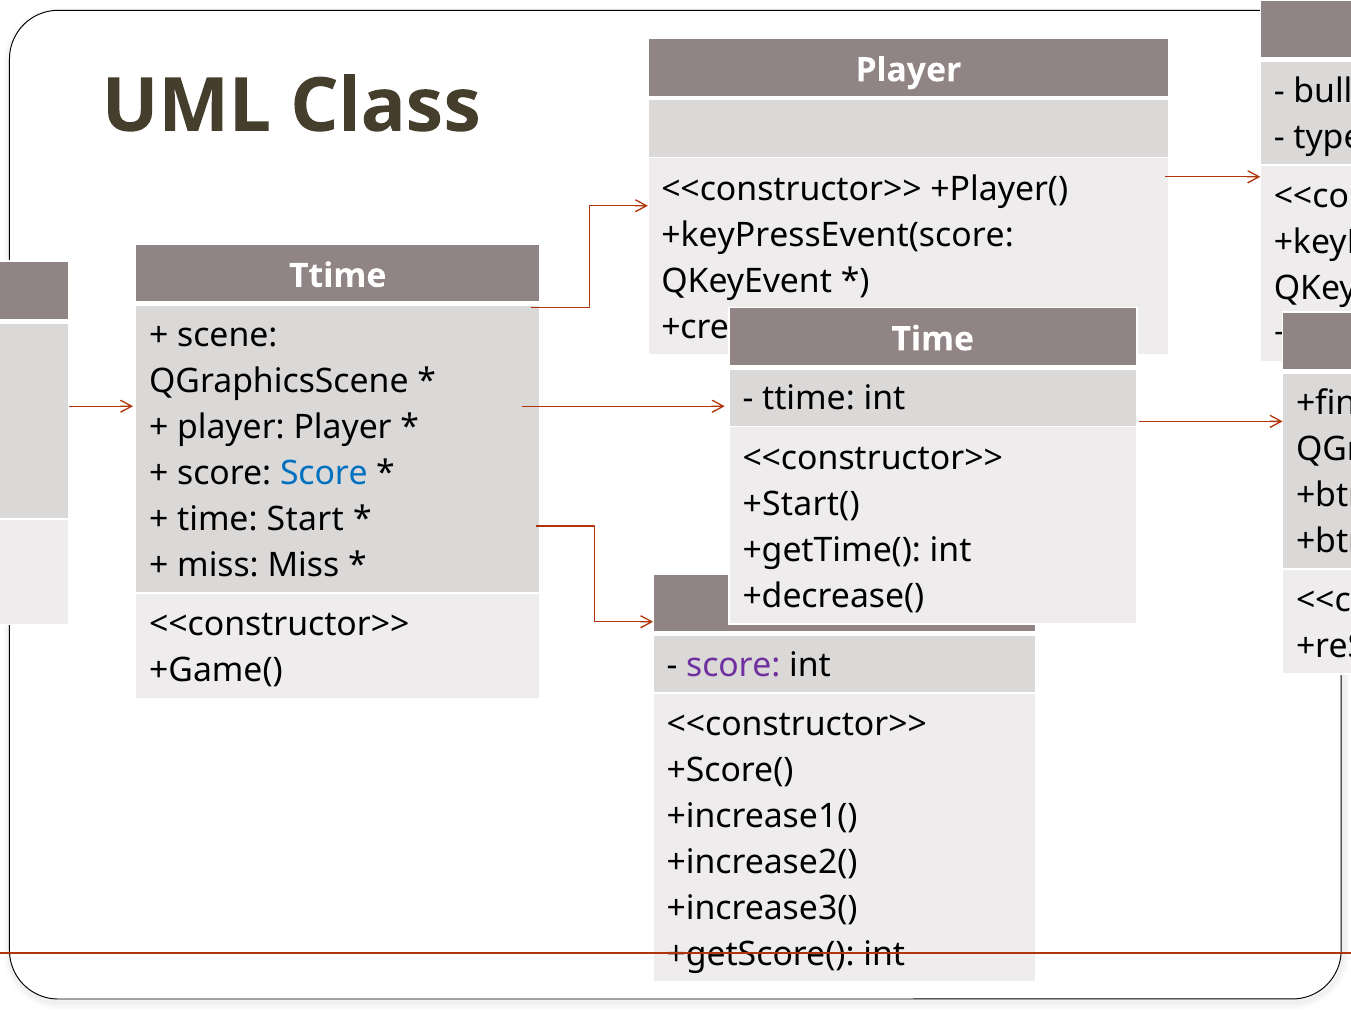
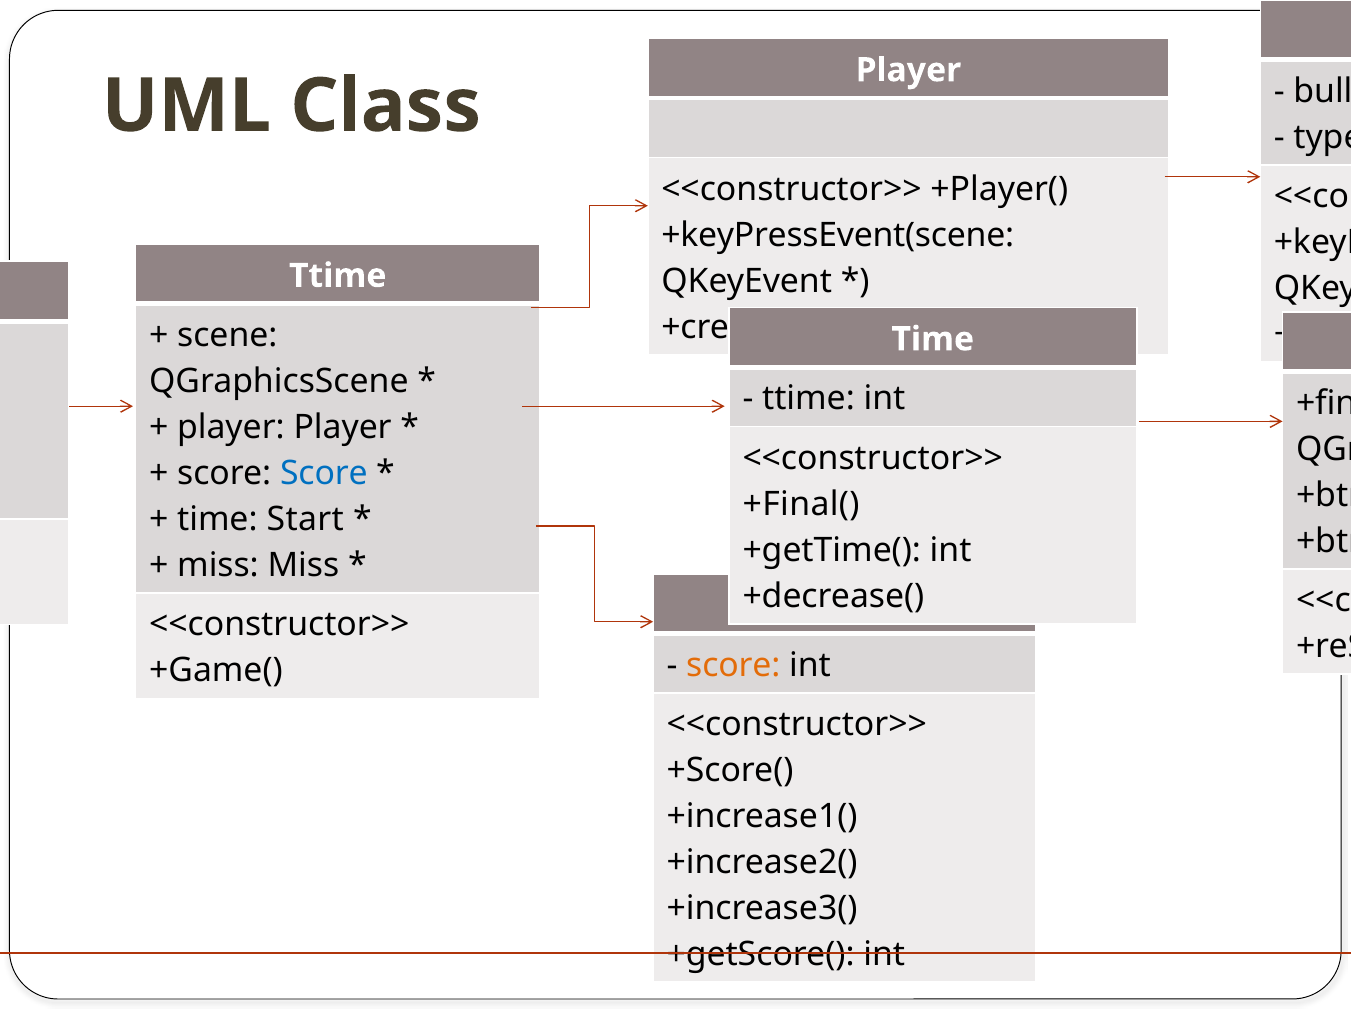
+keyPressEvent(score: +keyPressEvent(score -> +keyPressEvent(scene (838, 235)
+Start(: +Start( -> +Final( (801, 504)
score colour: purple -> orange (733, 665)
